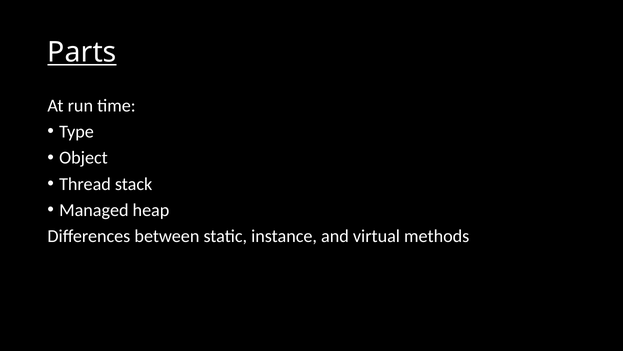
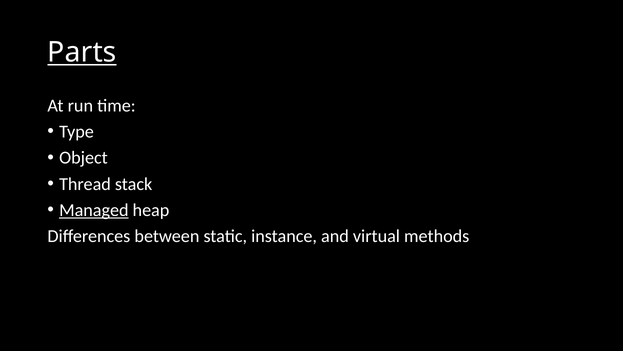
Managed underline: none -> present (94, 210)
